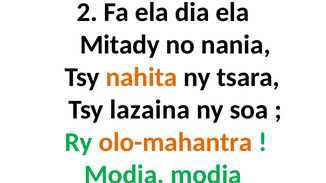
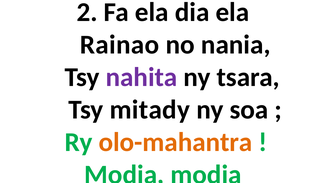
Mitady: Mitady -> Rainao (120, 45)
nahita colour: orange -> purple (142, 77)
lazaina: lazaina -> mitady (150, 110)
